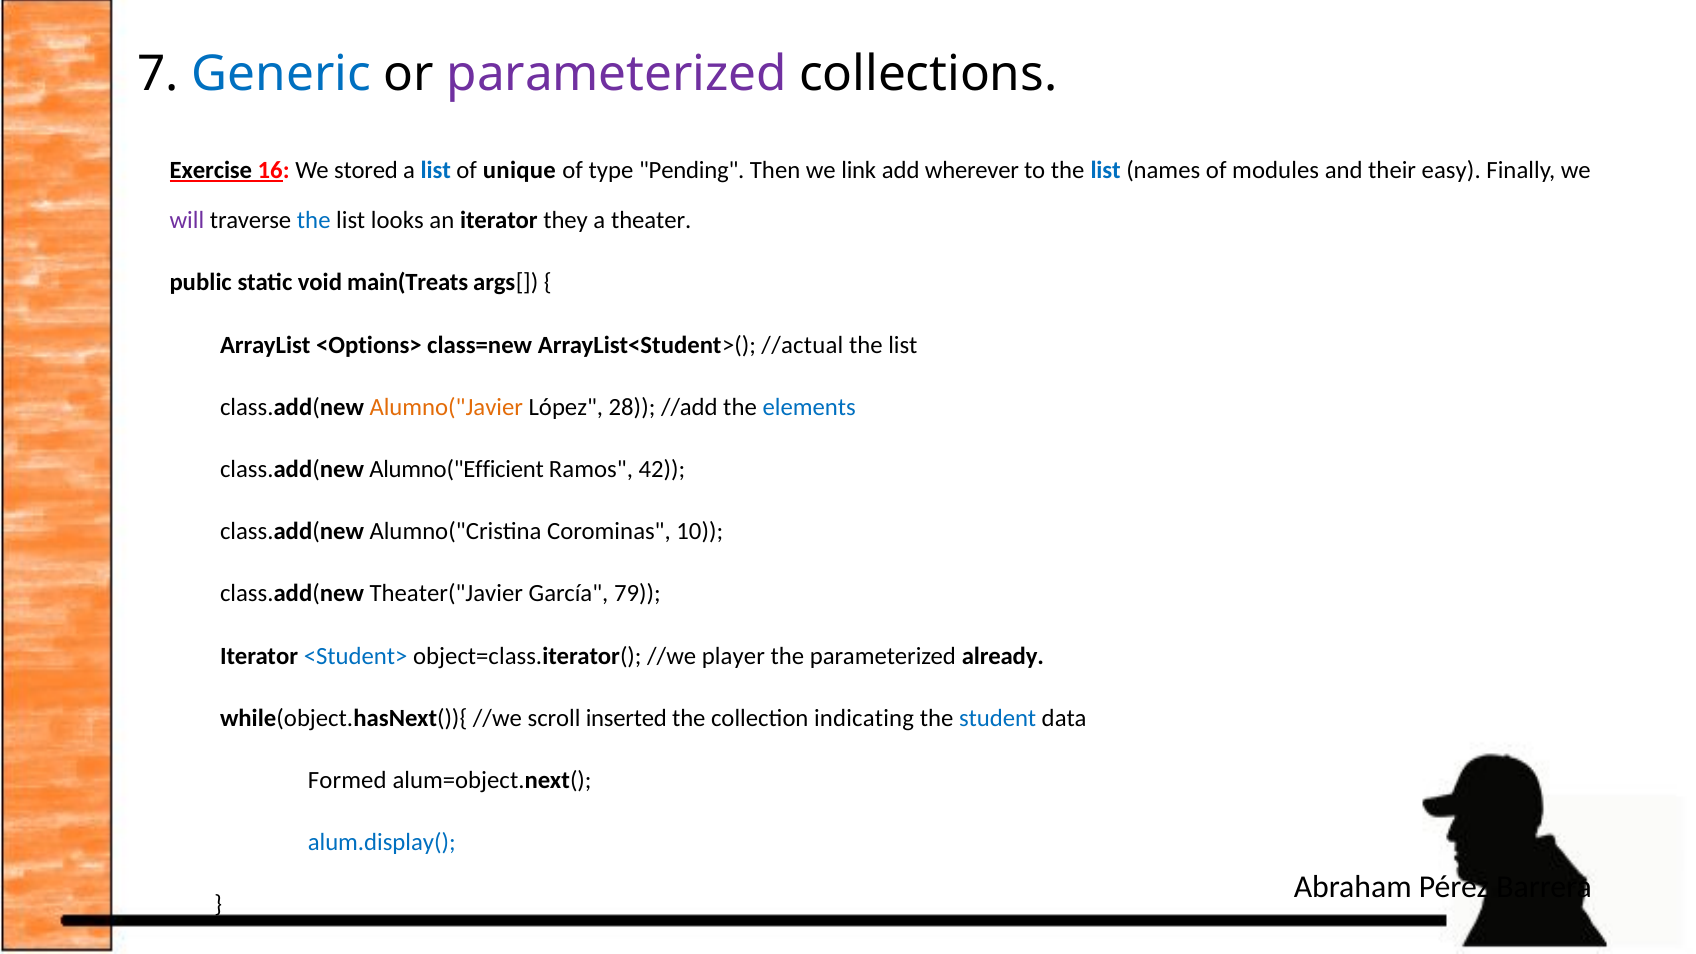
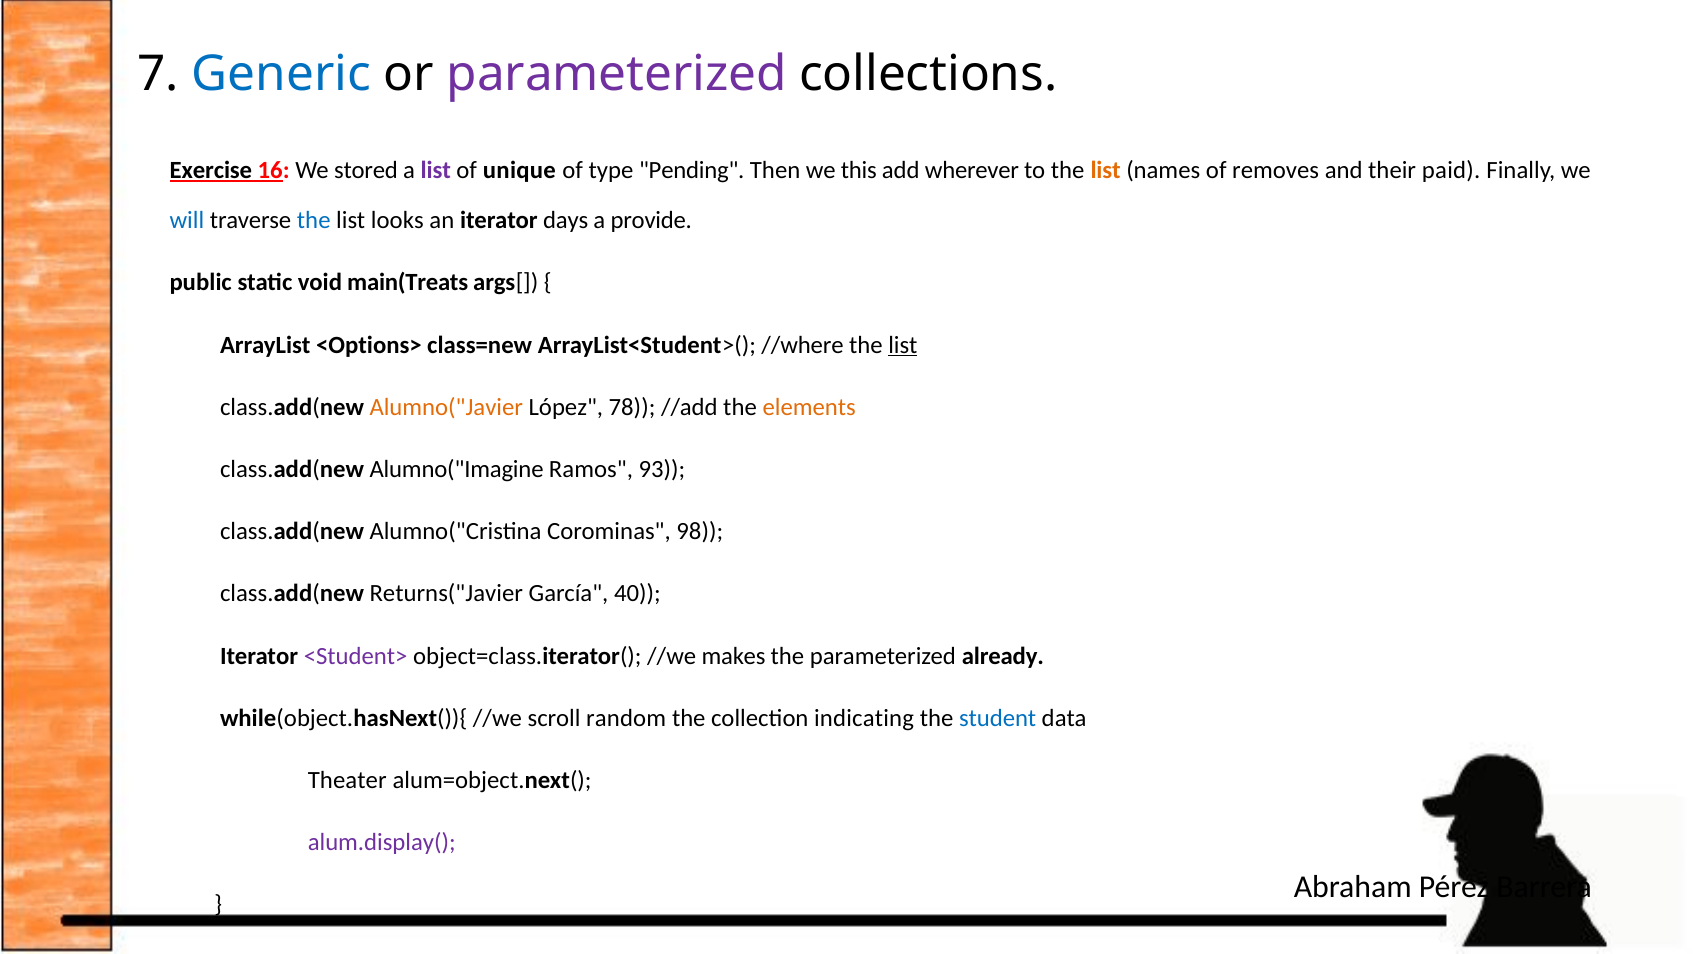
list colour: blue -> purple (436, 170)
link: link -> this (859, 170)
list colour: blue -> orange (1106, 170)
modules: modules -> removes (1276, 170)
easy: easy -> paid (1451, 170)
will colour: purple -> blue (187, 221)
they: they -> days (566, 221)
theater: theater -> provide (651, 221)
//actual: //actual -> //where (803, 345)
list underline: none -> present (903, 345)
28: 28 -> 78 (632, 407)
elements colour: blue -> orange (809, 407)
Alumno("Efficient: Alumno("Efficient -> Alumno("Imagine (457, 469)
42: 42 -> 93 (662, 469)
10: 10 -> 98 (700, 532)
Theater("Javier: Theater("Javier -> Returns("Javier (446, 594)
79: 79 -> 40 (637, 594)
<Student> colour: blue -> purple (356, 656)
player: player -> makes (734, 656)
inserted: inserted -> random (626, 718)
Formed: Formed -> Theater (347, 780)
alum.display( colour: blue -> purple (382, 843)
